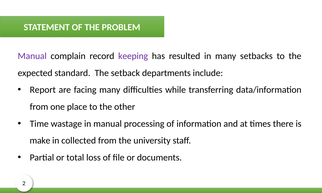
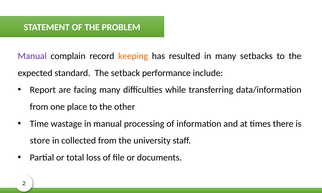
keeping colour: purple -> orange (133, 56)
departments: departments -> performance (166, 73)
make: make -> store (40, 141)
